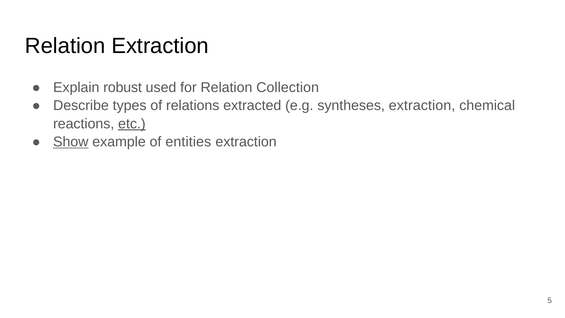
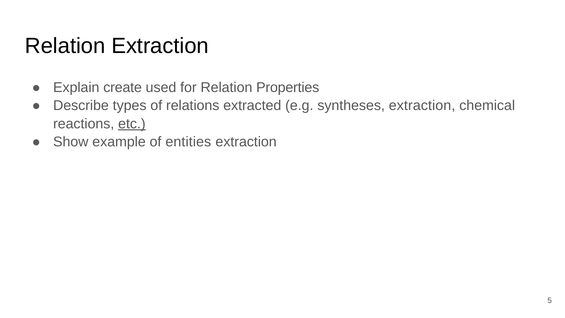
robust: robust -> create (123, 87)
Collection: Collection -> Properties (288, 87)
Show underline: present -> none (71, 142)
